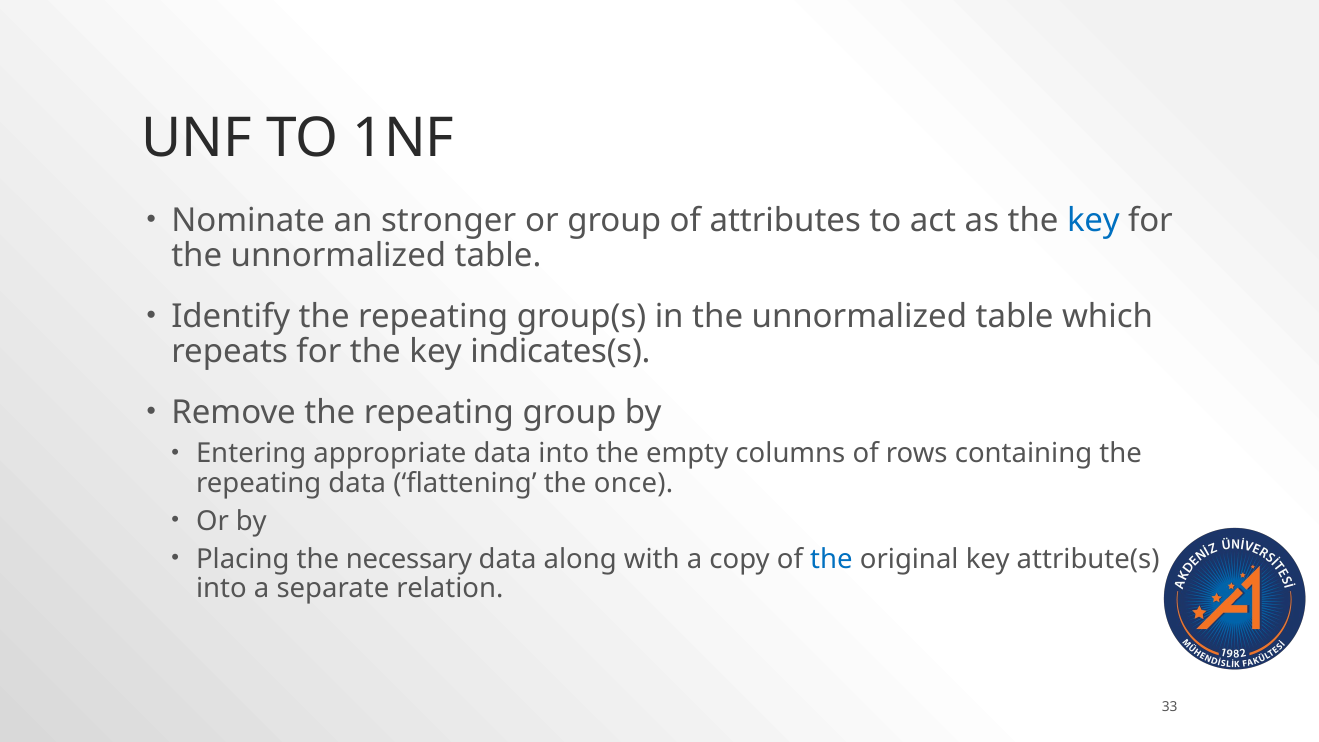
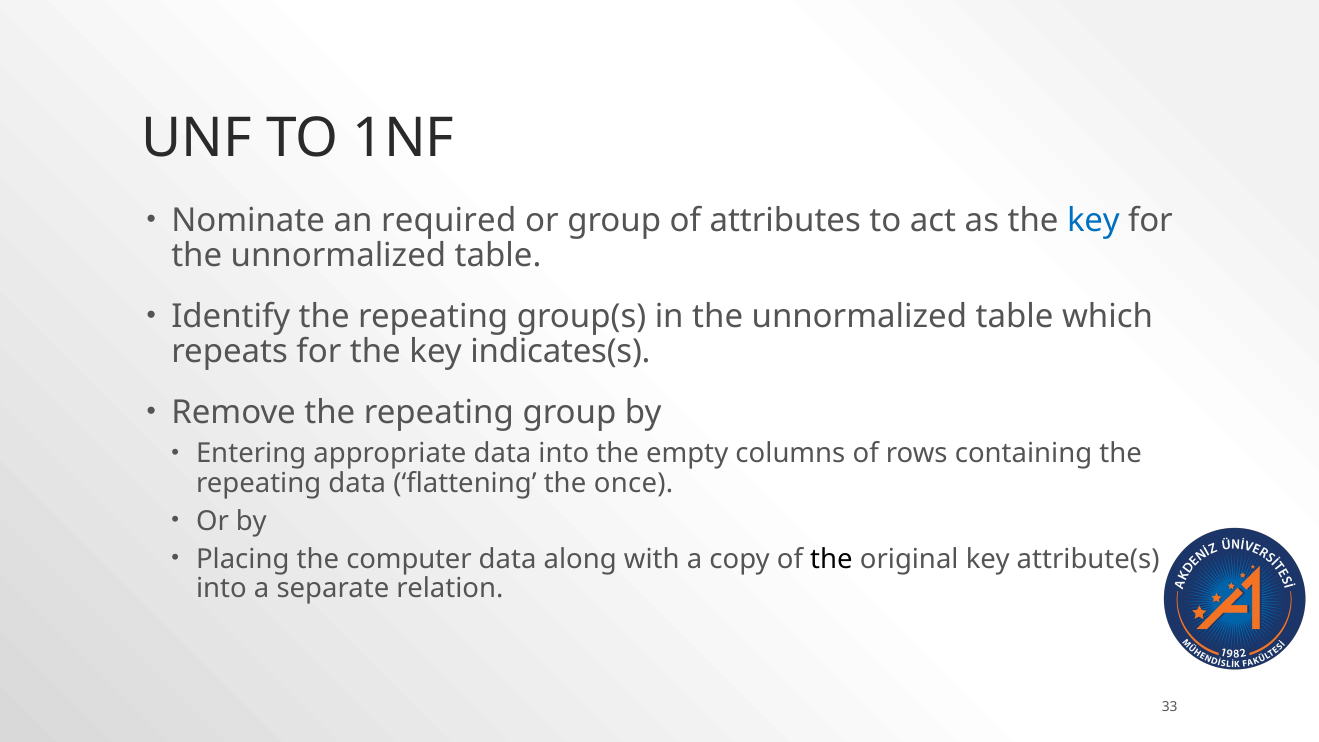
stronger: stronger -> required (449, 220)
necessary: necessary -> computer (409, 559)
the colour: blue -> black (831, 559)
